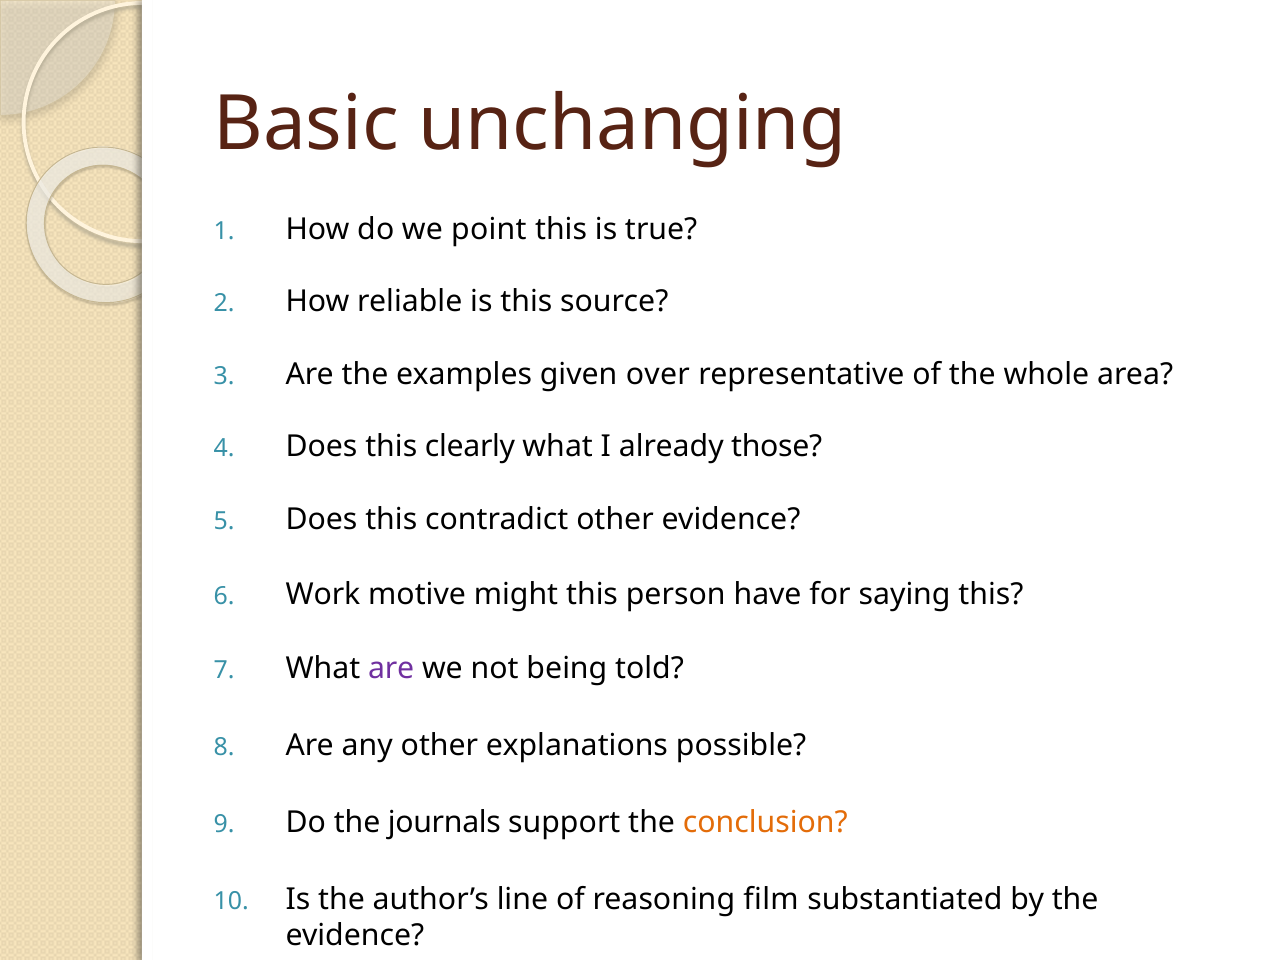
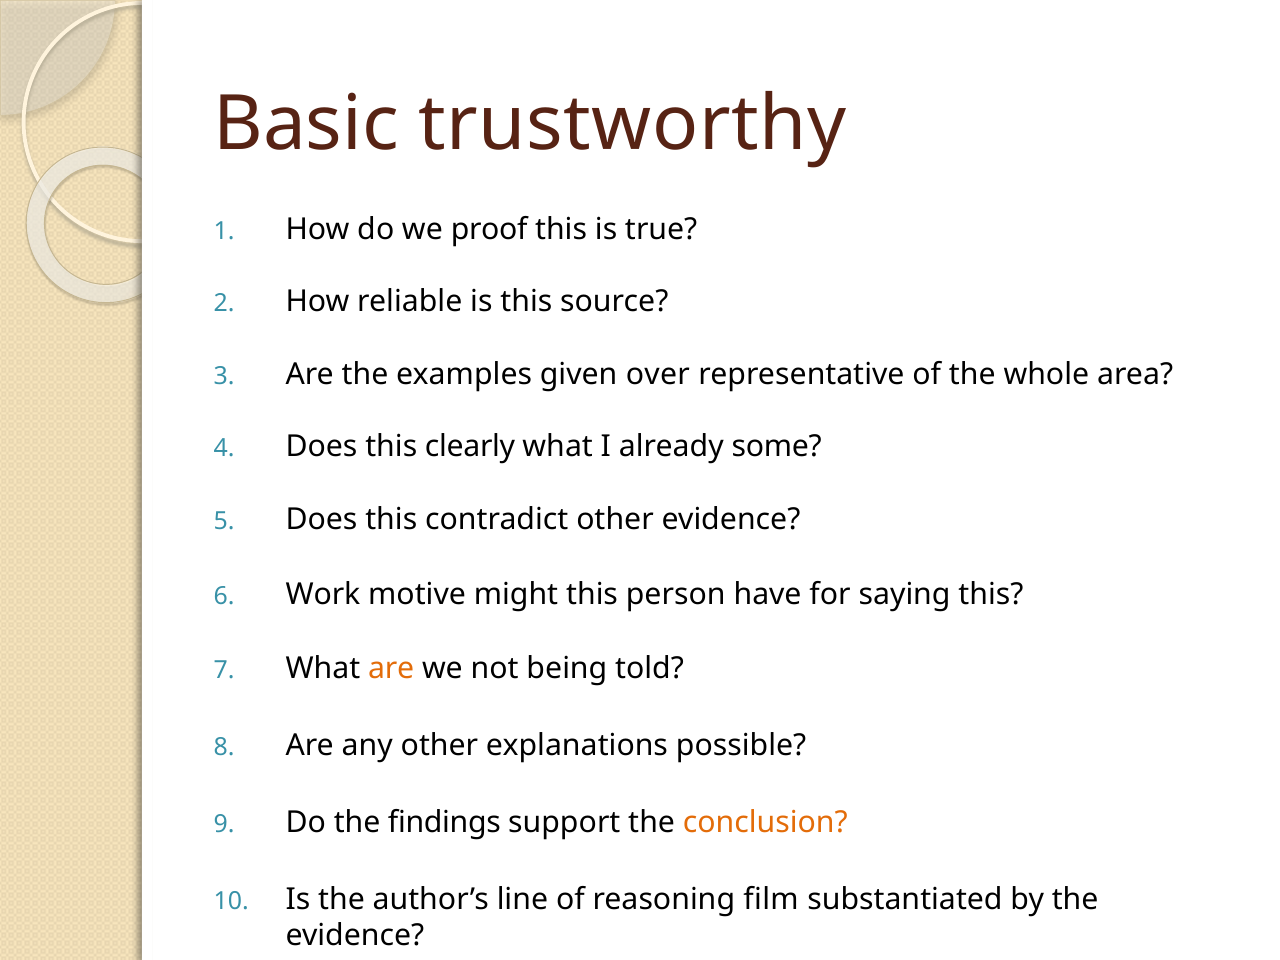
unchanging: unchanging -> trustworthy (633, 124)
point: point -> proof (489, 229)
those: those -> some (777, 447)
are colour: purple -> orange (391, 669)
journals: journals -> findings (444, 823)
